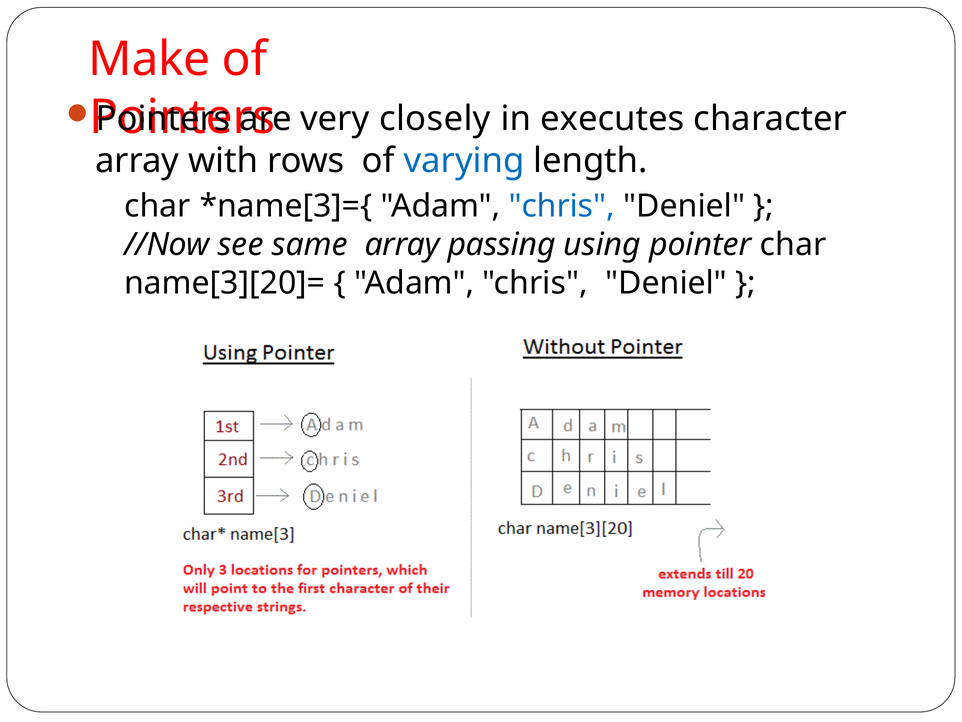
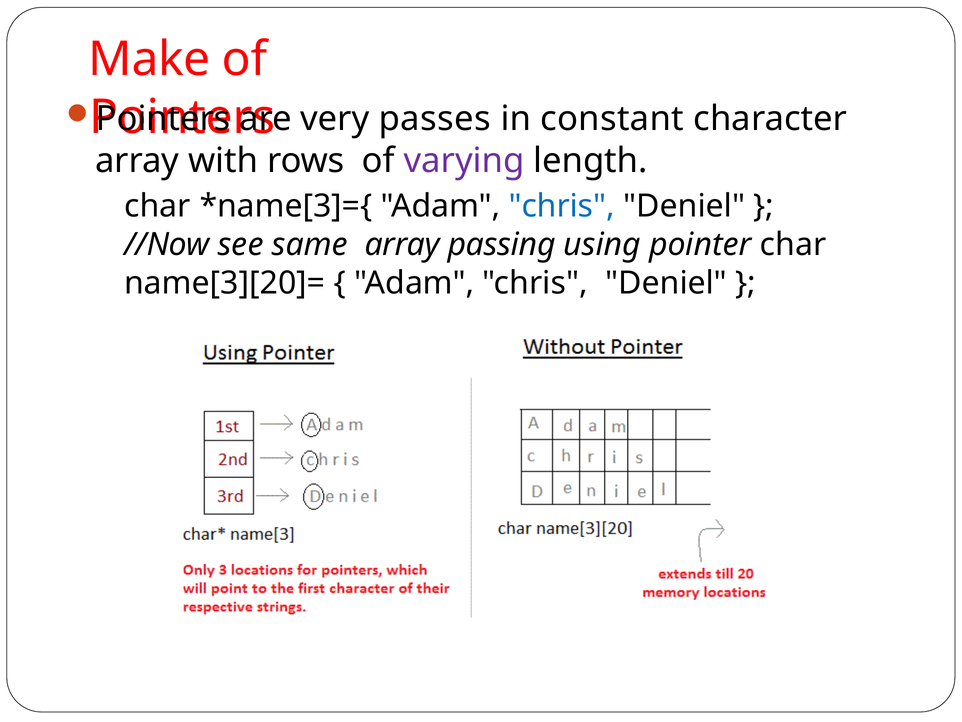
closely: closely -> passes (435, 119)
executes: executes -> constant (612, 119)
varying colour: blue -> purple (464, 160)
